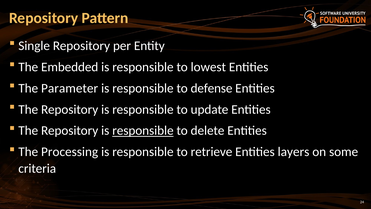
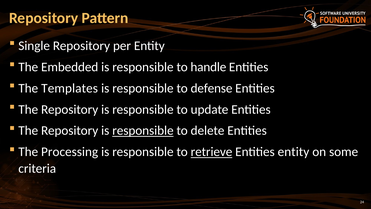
lowest: lowest -> handle (208, 67)
Parameter: Parameter -> Templates (70, 88)
retrieve underline: none -> present (212, 152)
Entities layers: layers -> entity (293, 152)
